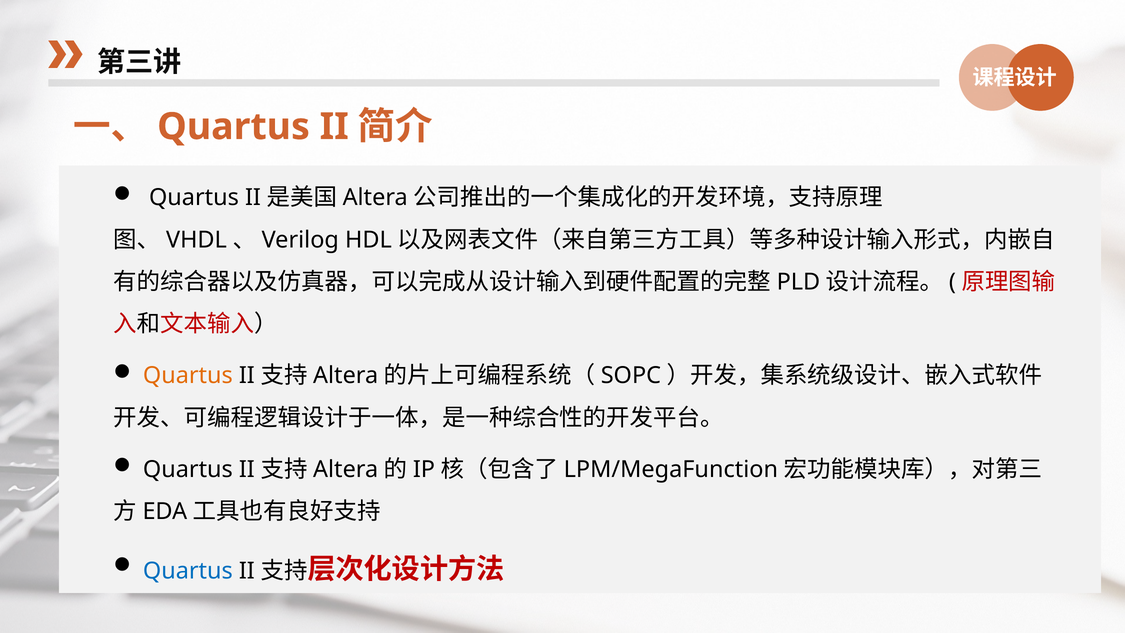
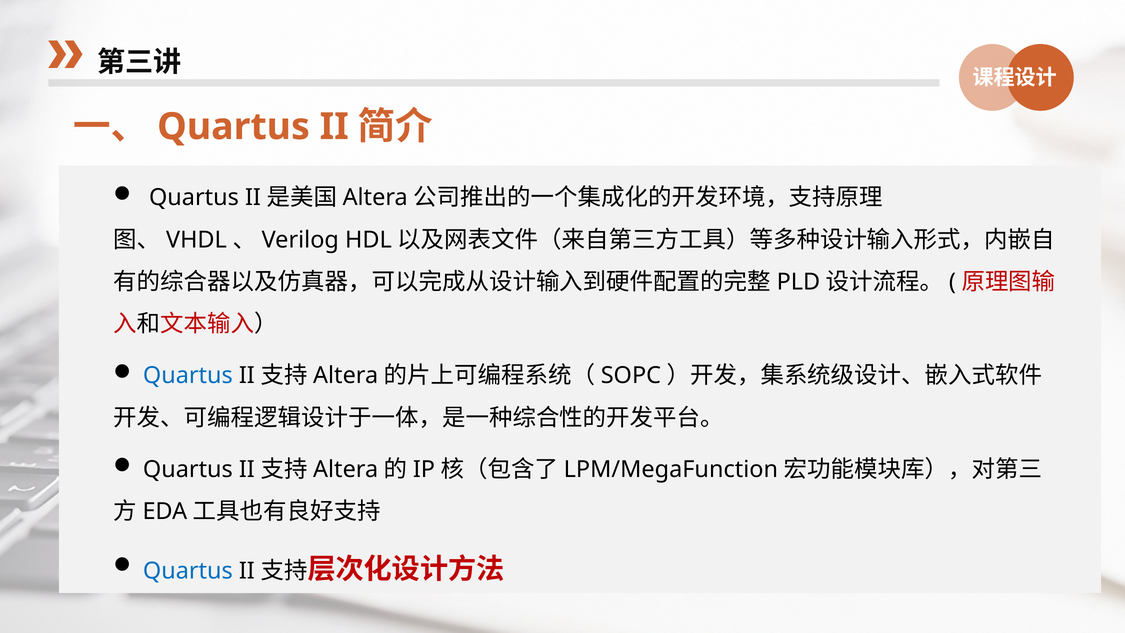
Quartus colour: orange -> blue (188, 376)
